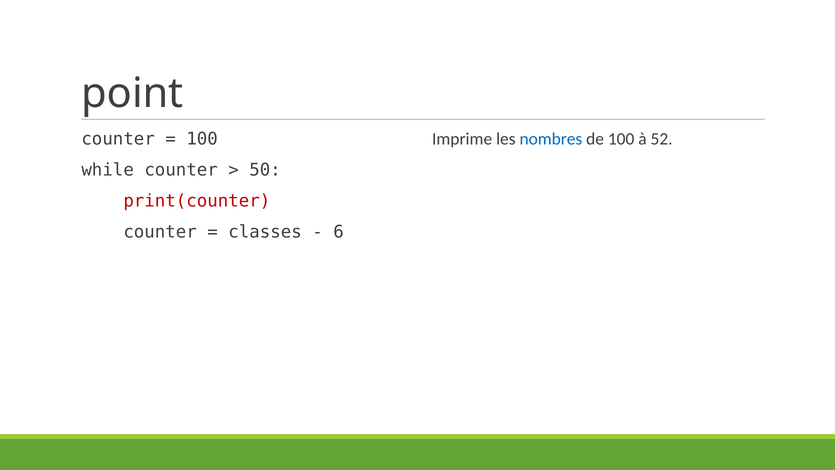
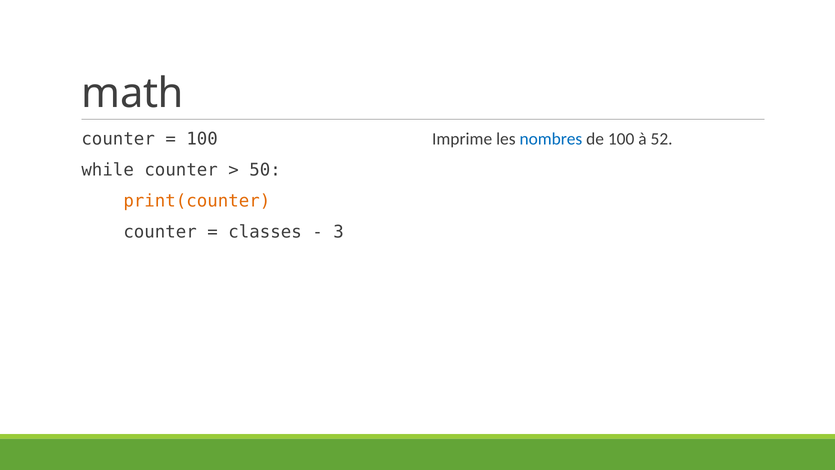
point: point -> math (133, 94)
print(counter colour: red -> orange (197, 201)
6: 6 -> 3 (339, 232)
